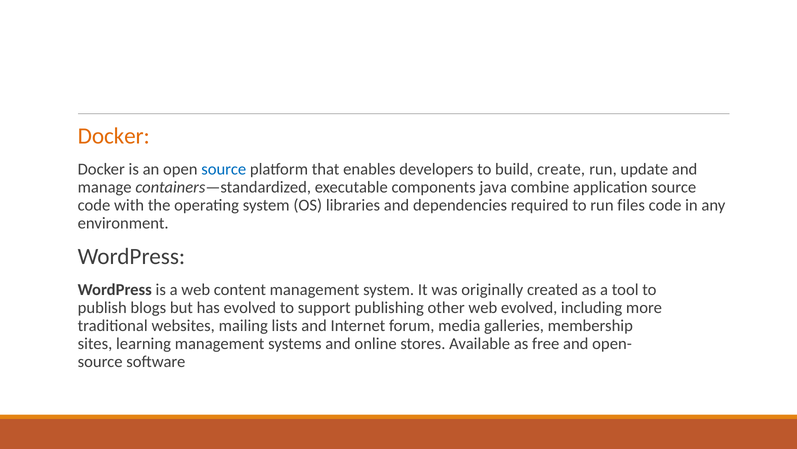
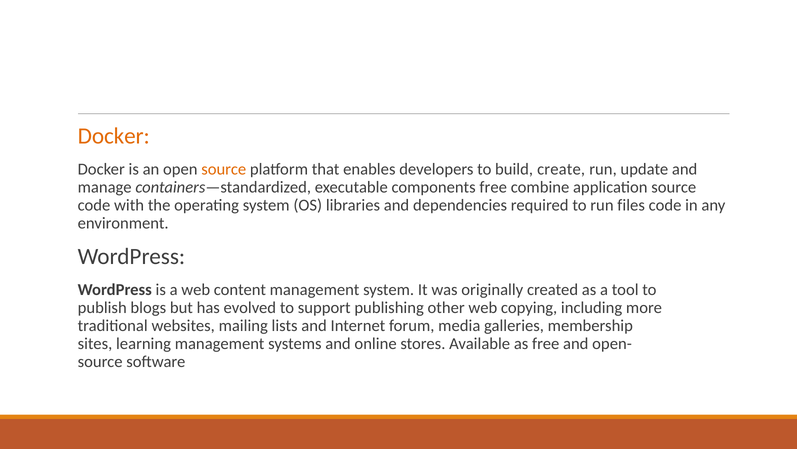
source colour: blue -> orange (224, 169)
components java: java -> free (493, 187)
web evolved: evolved -> copying (529, 307)
